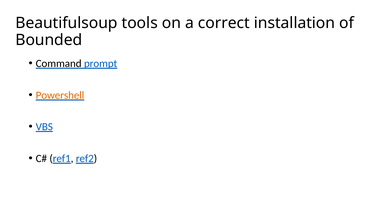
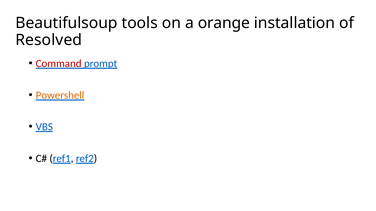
correct: correct -> orange (224, 23)
Bounded: Bounded -> Resolved (49, 40)
Command colour: black -> red (59, 64)
